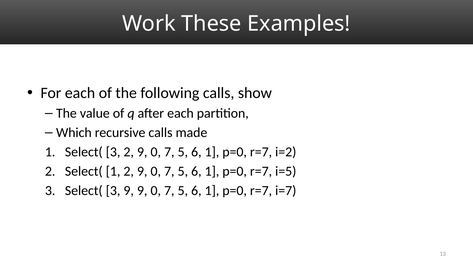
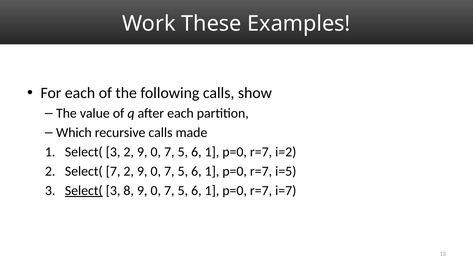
Select( 1: 1 -> 7 (113, 171)
Select( underline: none -> present (84, 191)
3 9: 9 -> 8 (129, 191)
